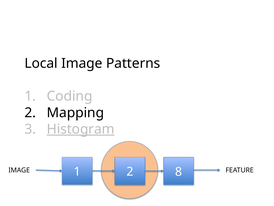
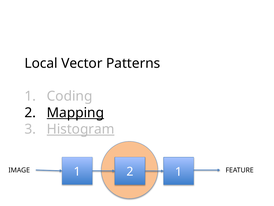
Local Image: Image -> Vector (82, 63)
Mapping underline: none -> present (75, 112)
2 8: 8 -> 1 (179, 171)
